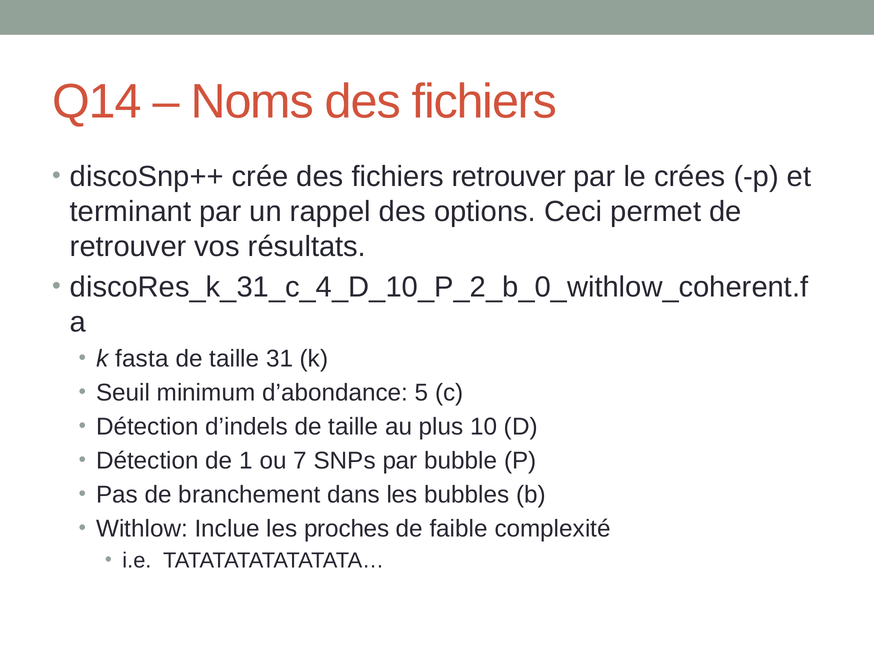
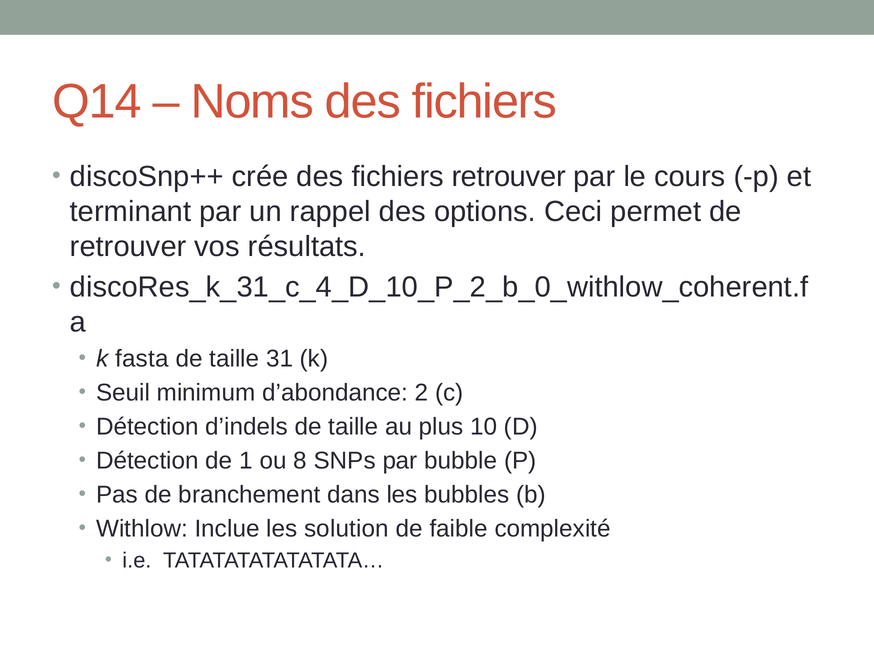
crées: crées -> cours (690, 177)
5: 5 -> 2 (422, 393)
7: 7 -> 8 (300, 461)
proches: proches -> solution (347, 529)
